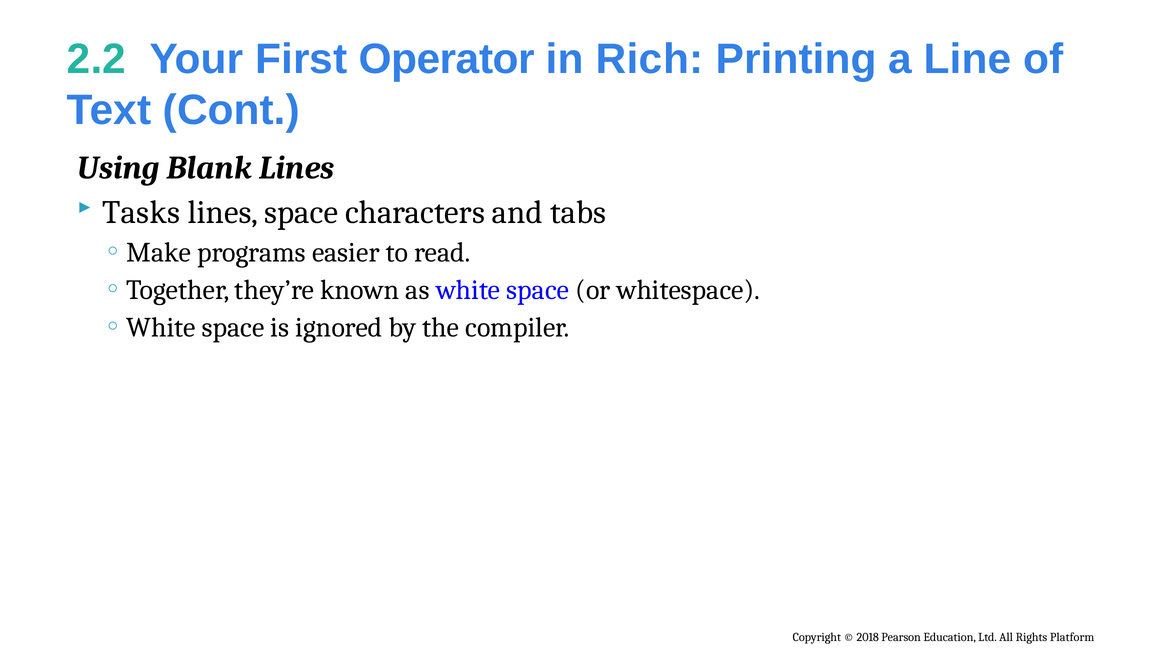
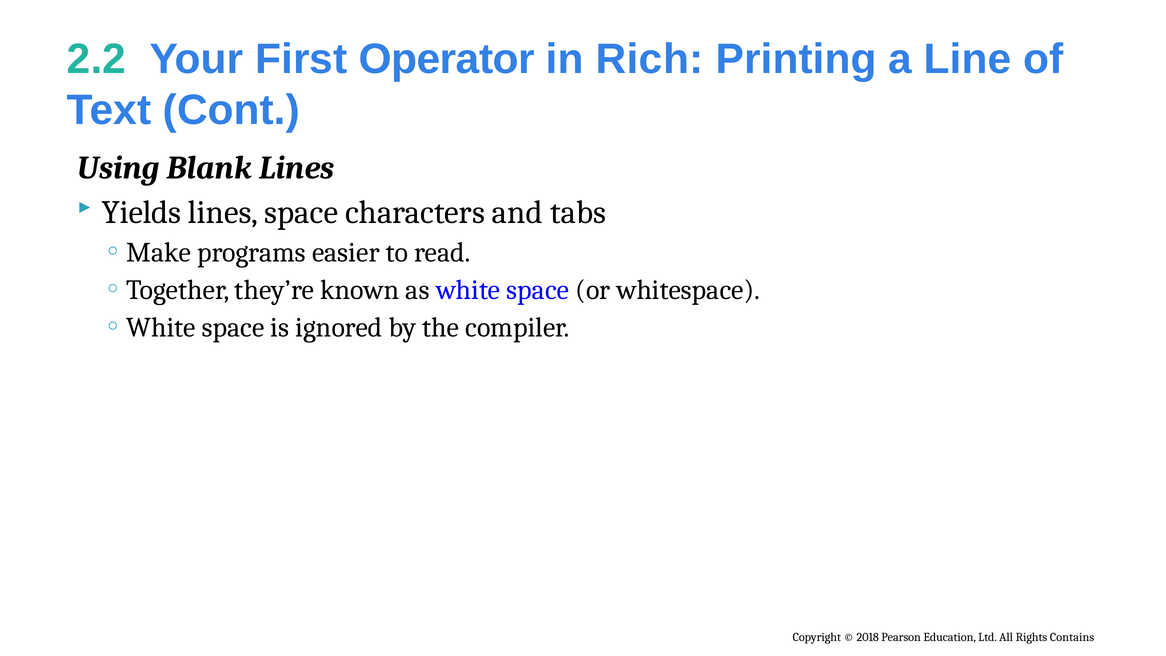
Tasks: Tasks -> Yields (141, 212)
Platform: Platform -> Contains (1072, 637)
